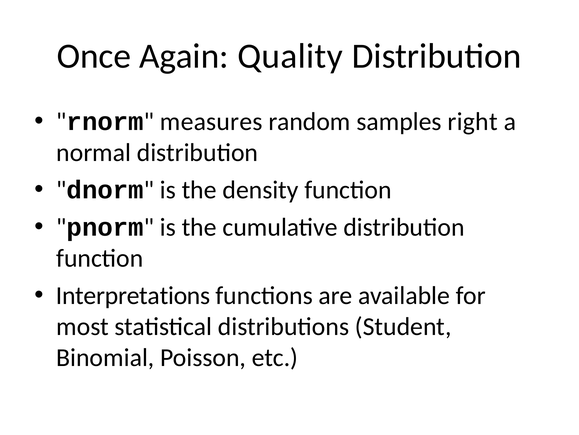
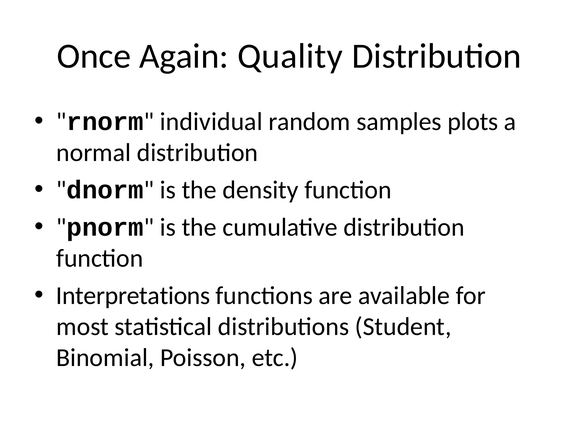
measures: measures -> individual (211, 121)
right: right -> plots (473, 121)
